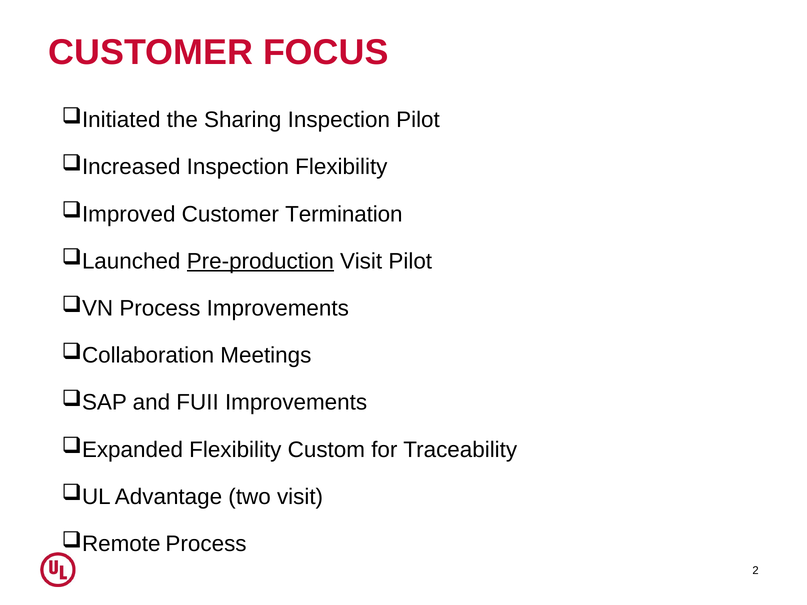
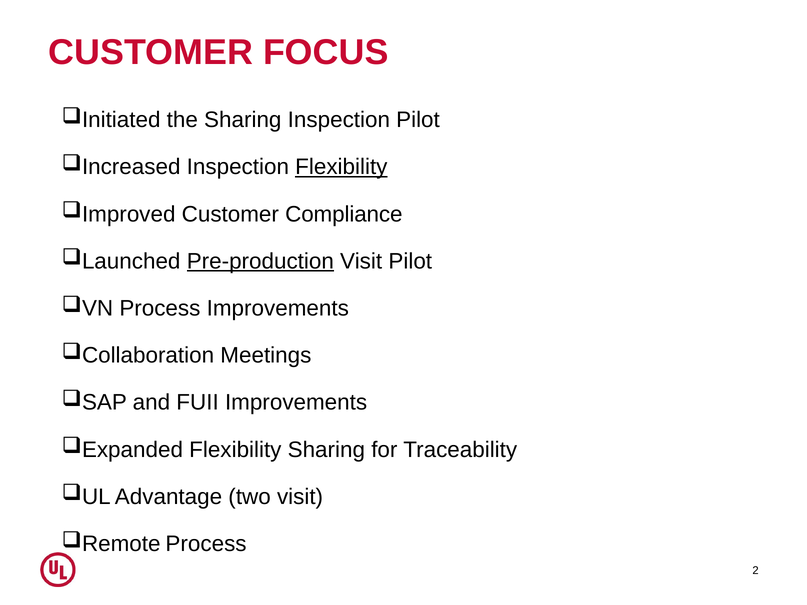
Flexibility underline: none -> present (341, 167)
Termination: Termination -> Compliance (344, 214)
Flexibility Custom: Custom -> Sharing (326, 450)
